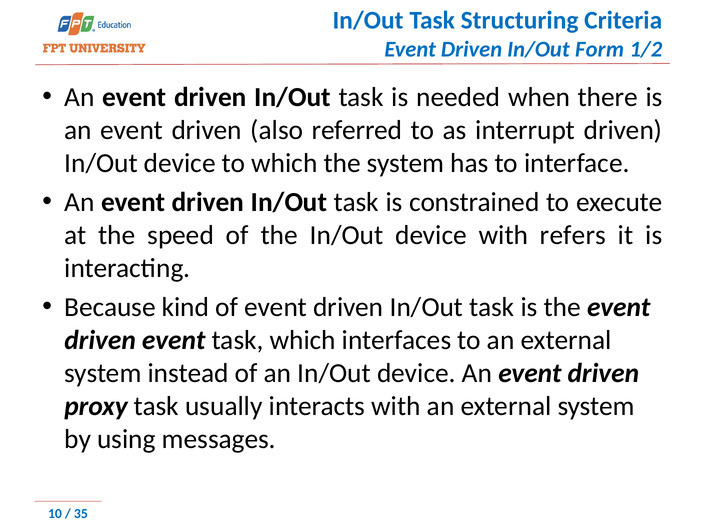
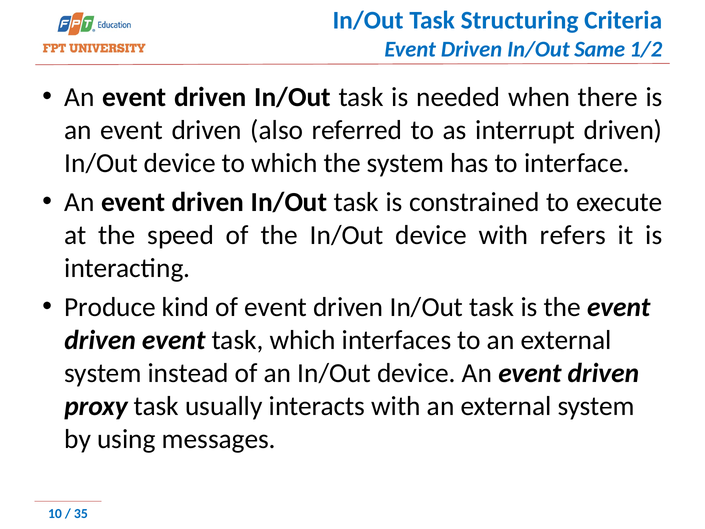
Form: Form -> Same (600, 49)
Because: Because -> Produce (110, 307)
